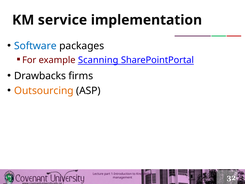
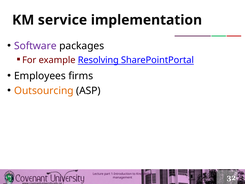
Software colour: blue -> purple (35, 46)
Scanning: Scanning -> Resolving (98, 60)
Drawbacks: Drawbacks -> Employees (40, 76)
